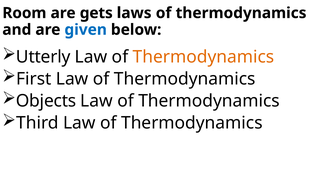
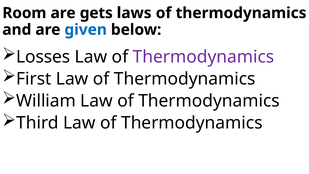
Utterly: Utterly -> Losses (43, 57)
Thermodynamics colour: orange -> purple (203, 57)
Objects: Objects -> William (46, 101)
